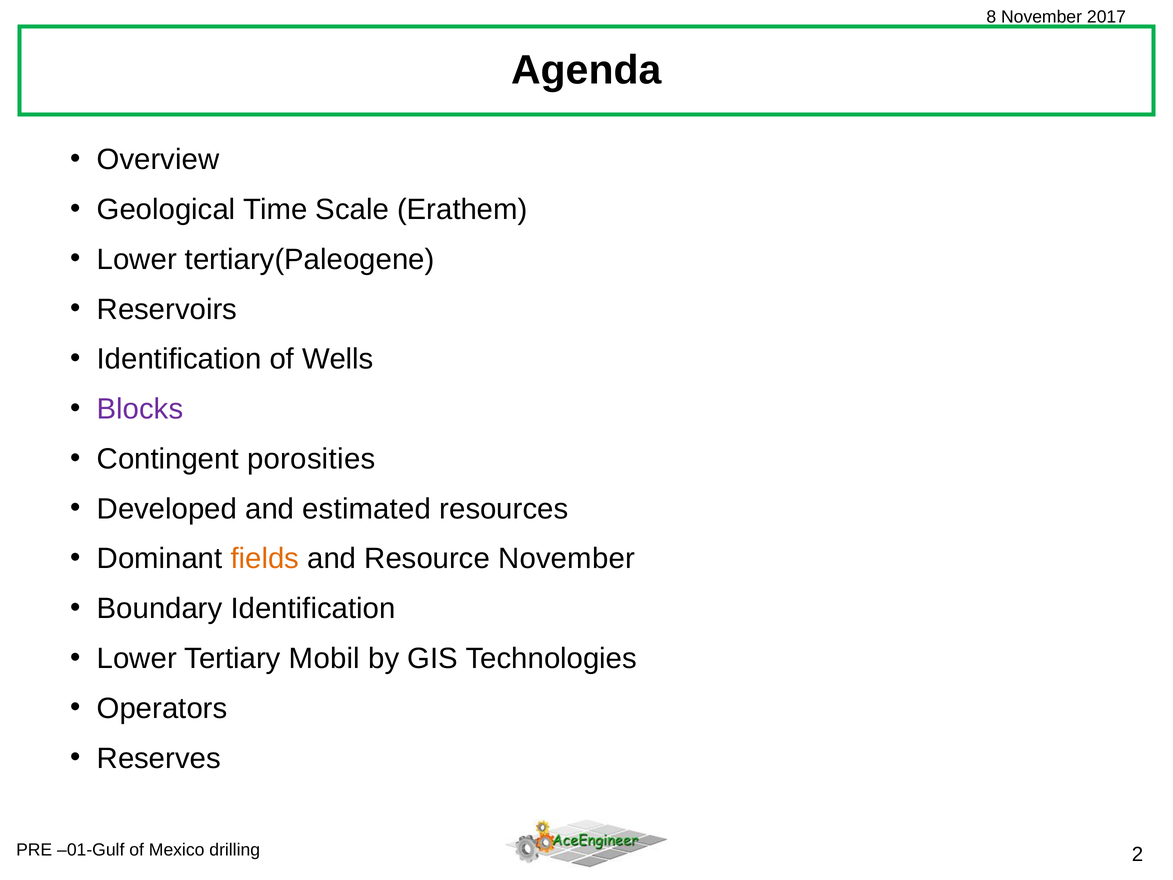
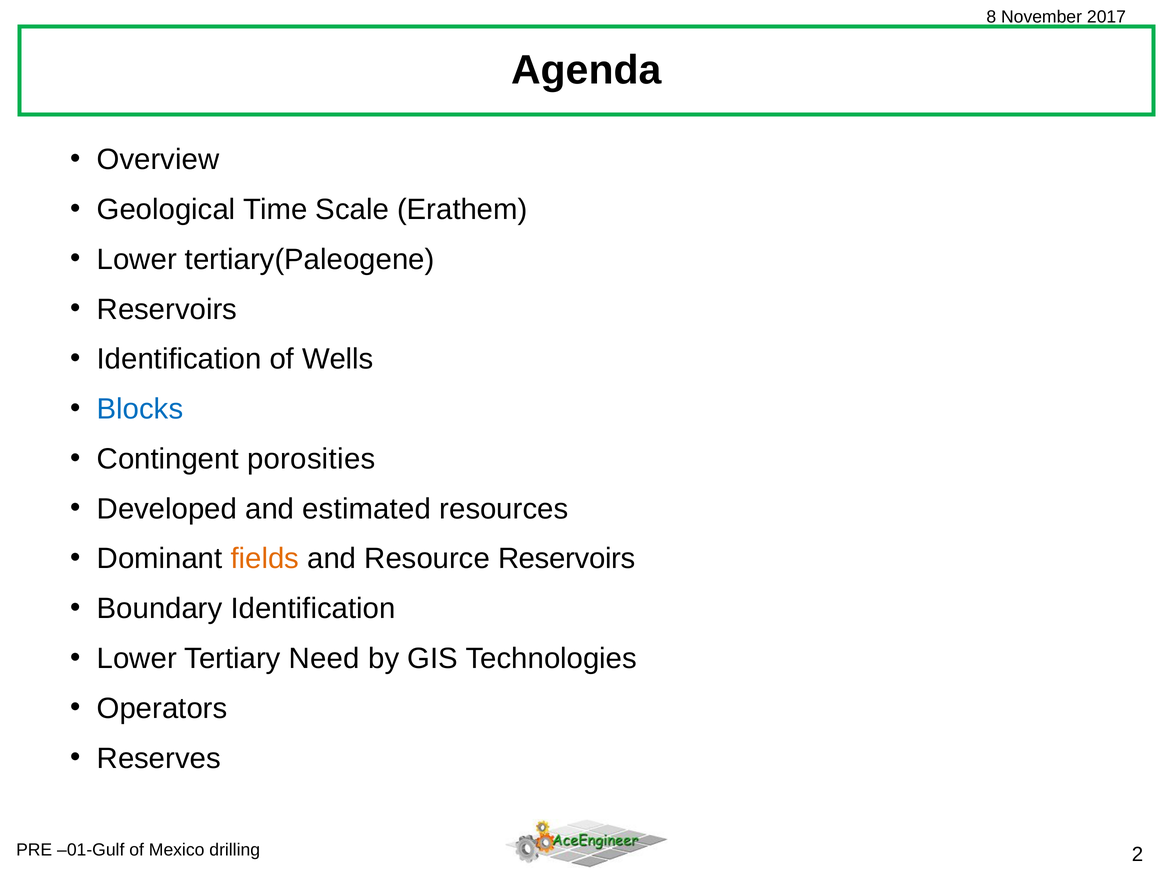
Blocks colour: purple -> blue (140, 409)
Resource November: November -> Reservoirs (567, 559)
Mobil: Mobil -> Need (324, 658)
